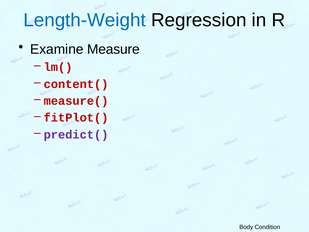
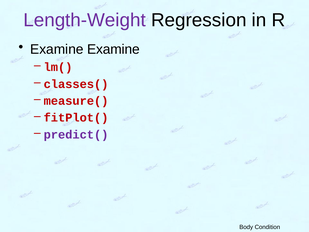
Length-Weight colour: blue -> purple (85, 20)
Examine Measure: Measure -> Examine (113, 49)
content(: content( -> classes( (76, 84)
